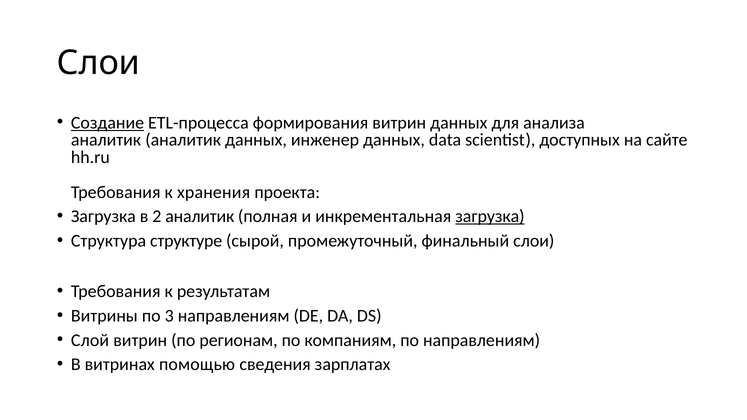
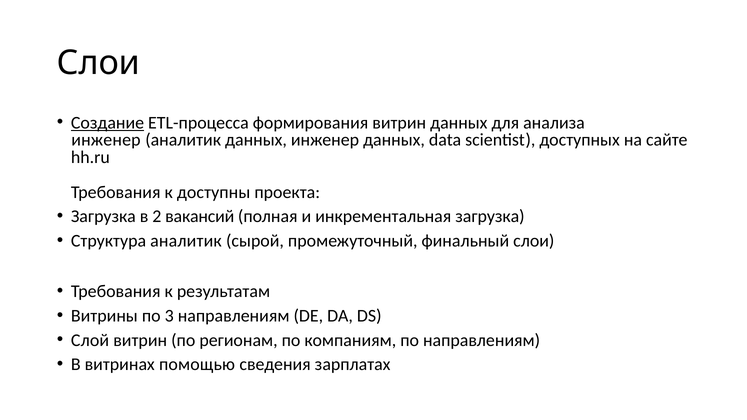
аналитик: аналитик -> инженер (106, 140)
хранения: хранения -> доступны (214, 192)
2 аналитик: аналитик -> вакансий (200, 217)
загрузка underline: present -> none (490, 217)
Структура структуре: структуре -> аналитик (186, 241)
